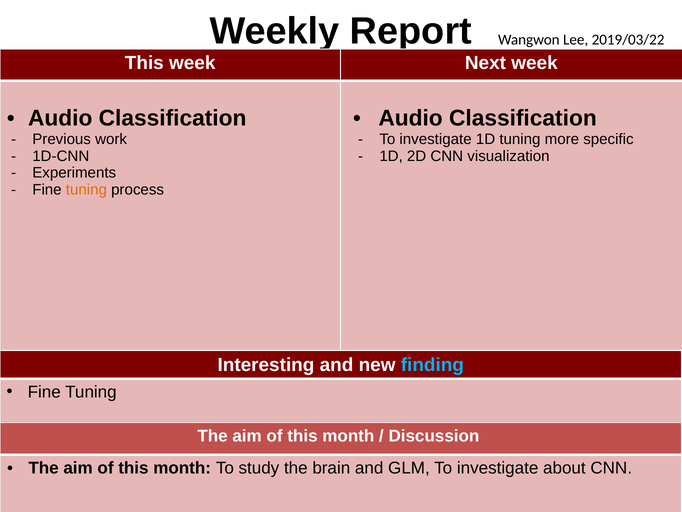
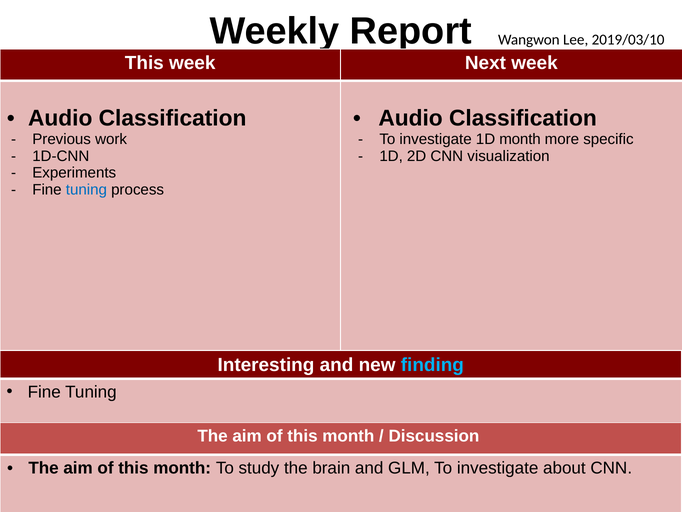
2019/03/22: 2019/03/22 -> 2019/03/10 (628, 40)
1D tuning: tuning -> month (520, 139)
tuning colour: orange -> blue (86, 190)
